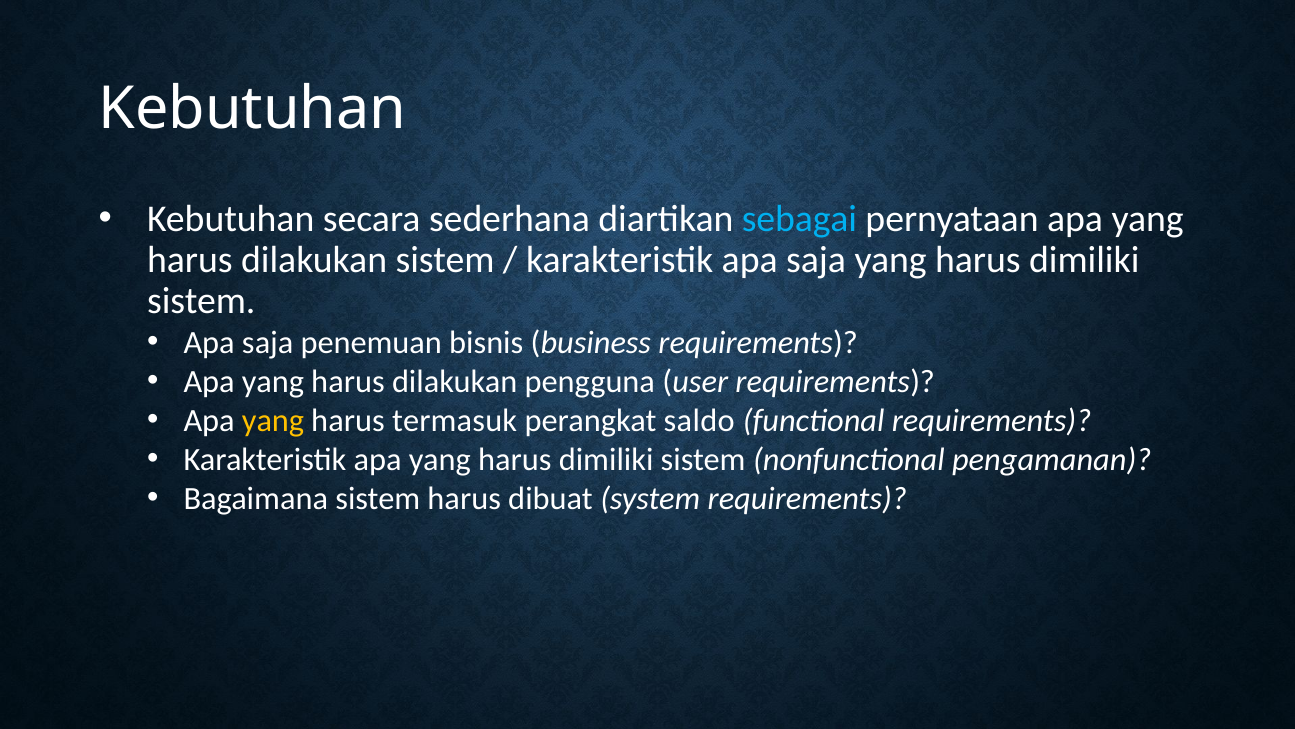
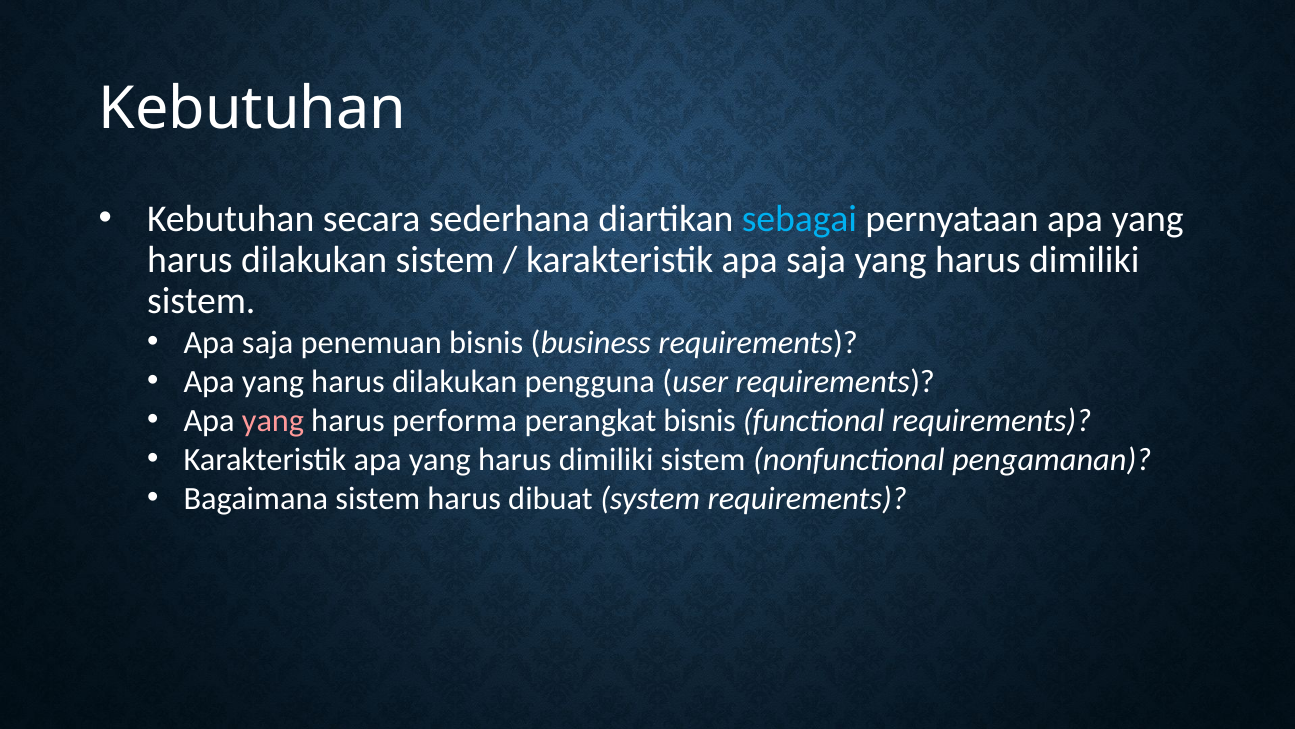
yang colour: yellow -> pink (273, 420)
termasuk: termasuk -> performa (455, 420)
perangkat saldo: saldo -> bisnis (700, 420)
